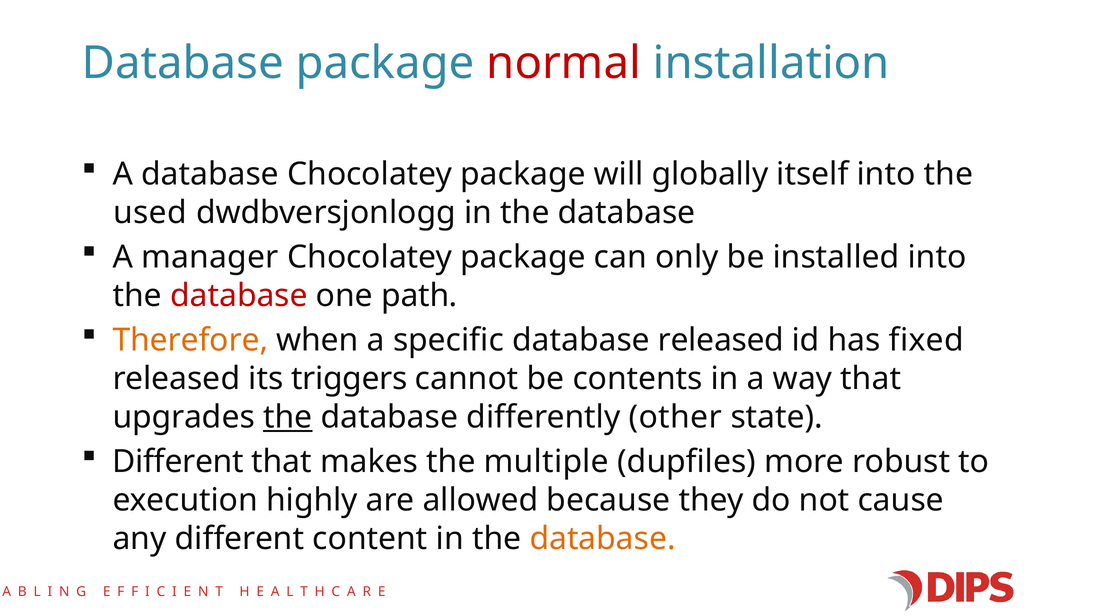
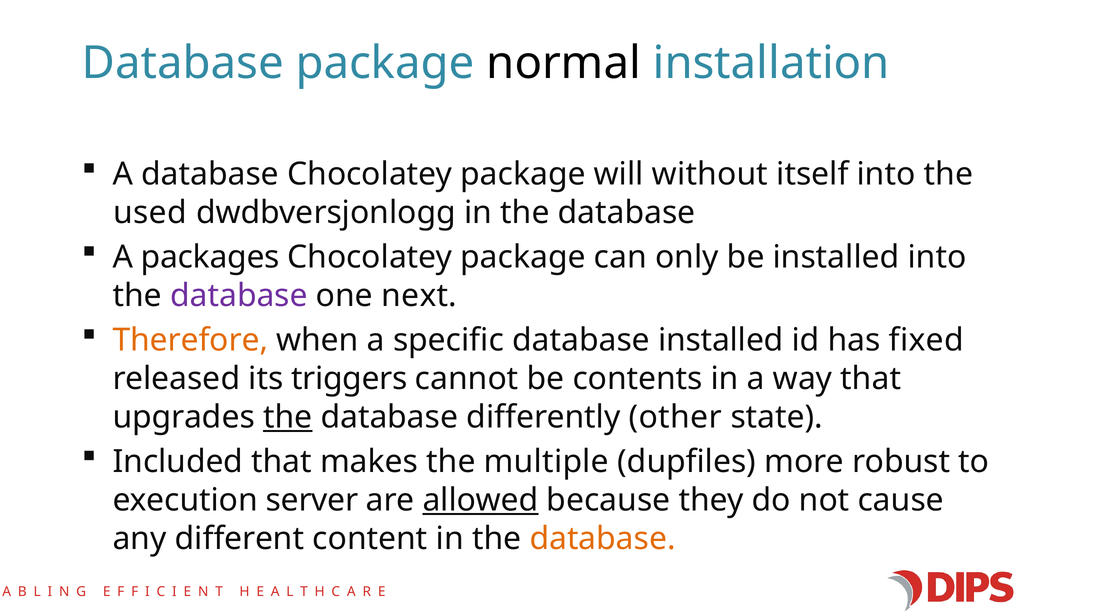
normal colour: red -> black (564, 63)
globally: globally -> without (710, 174)
manager: manager -> packages (210, 257)
database colour: red -> purple (239, 296)
path: path -> next (419, 296)
database released: released -> installed (721, 340)
Different: Different -> Included (178, 462)
highly: highly -> server (312, 500)
allowed underline: none -> present (481, 500)
